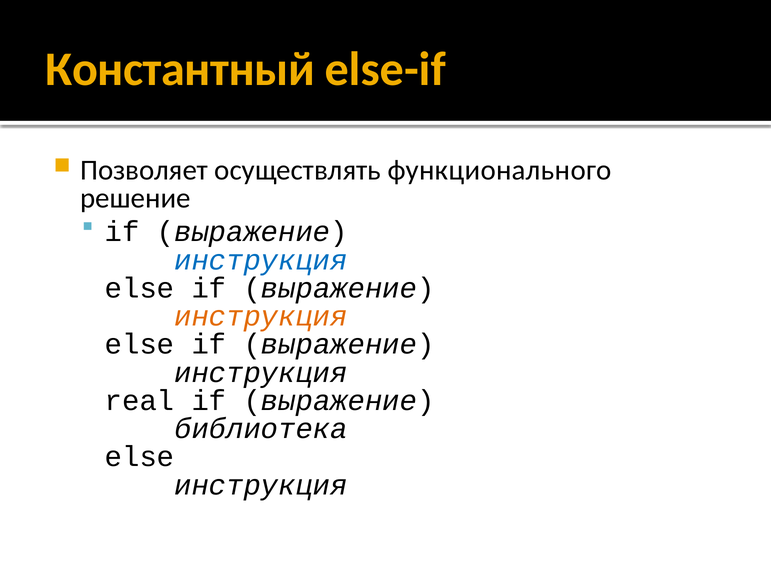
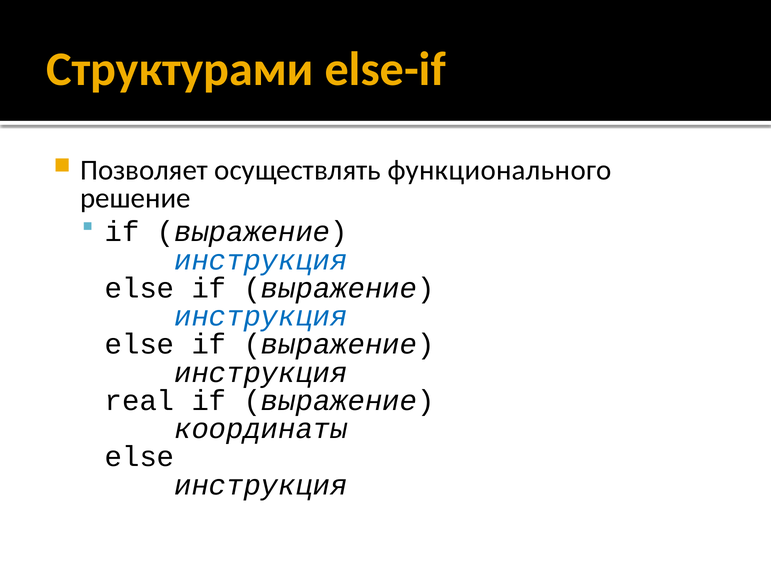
Константный: Константный -> Структурами (180, 69)
инструкция colour: orange -> blue (261, 316)
библиотека: библиотека -> координаты (261, 429)
